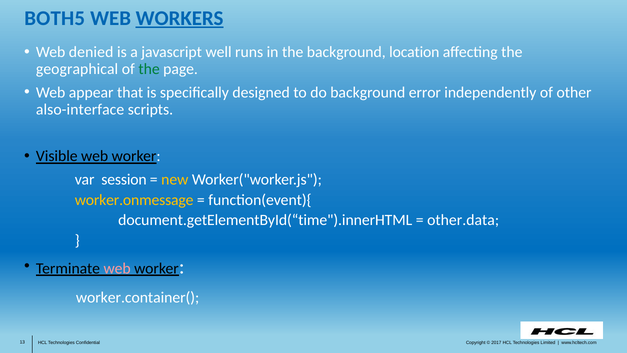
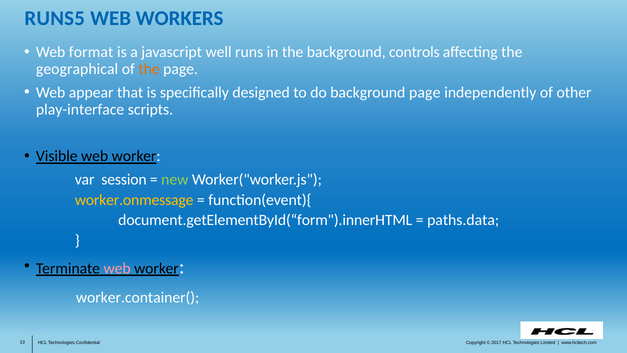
BOTH5: BOTH5 -> RUNS5 (55, 18)
WORKERS underline: present -> none (180, 18)
denied: denied -> format (91, 52)
location: location -> controls (414, 52)
the colour: green -> orange (149, 69)
background error: error -> page (425, 92)
also-interface: also-interface -> play-interface (80, 109)
new colour: yellow -> light green (175, 180)
document.getElementById(“time").innerHTML: document.getElementById(“time").innerHTML -> document.getElementById(“form").innerHTML (265, 220)
other.data: other.data -> paths.data (463, 220)
